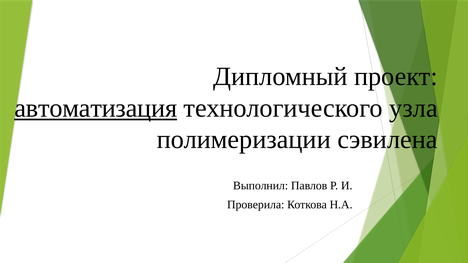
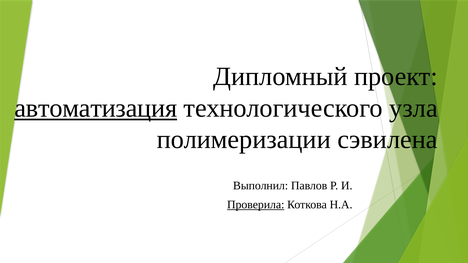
Проверила underline: none -> present (256, 205)
